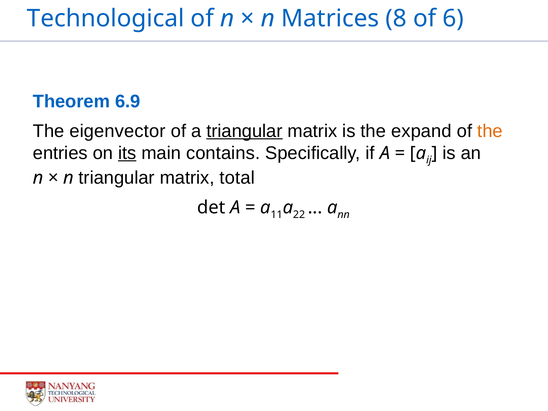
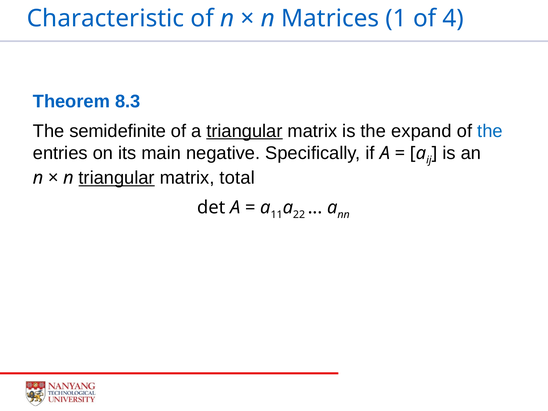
Technological: Technological -> Characteristic (106, 18)
8: 8 -> 1 (396, 18)
6: 6 -> 4 (453, 18)
6.9: 6.9 -> 8.3 (128, 102)
eigenvector: eigenvector -> semidefinite (118, 131)
the colour: orange -> blue (490, 131)
its underline: present -> none (127, 153)
contains: contains -> negative (223, 153)
triangular underline: none -> present (117, 178)
